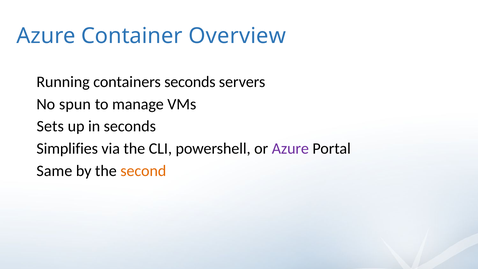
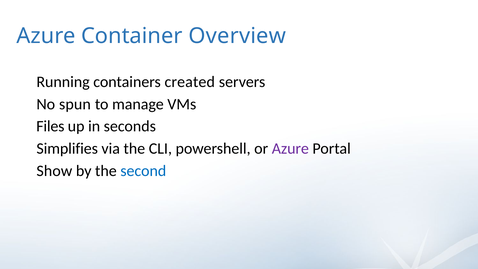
containers seconds: seconds -> created (190, 82)
Sets: Sets -> Files (50, 126)
Same: Same -> Show (54, 171)
second colour: orange -> blue (143, 171)
